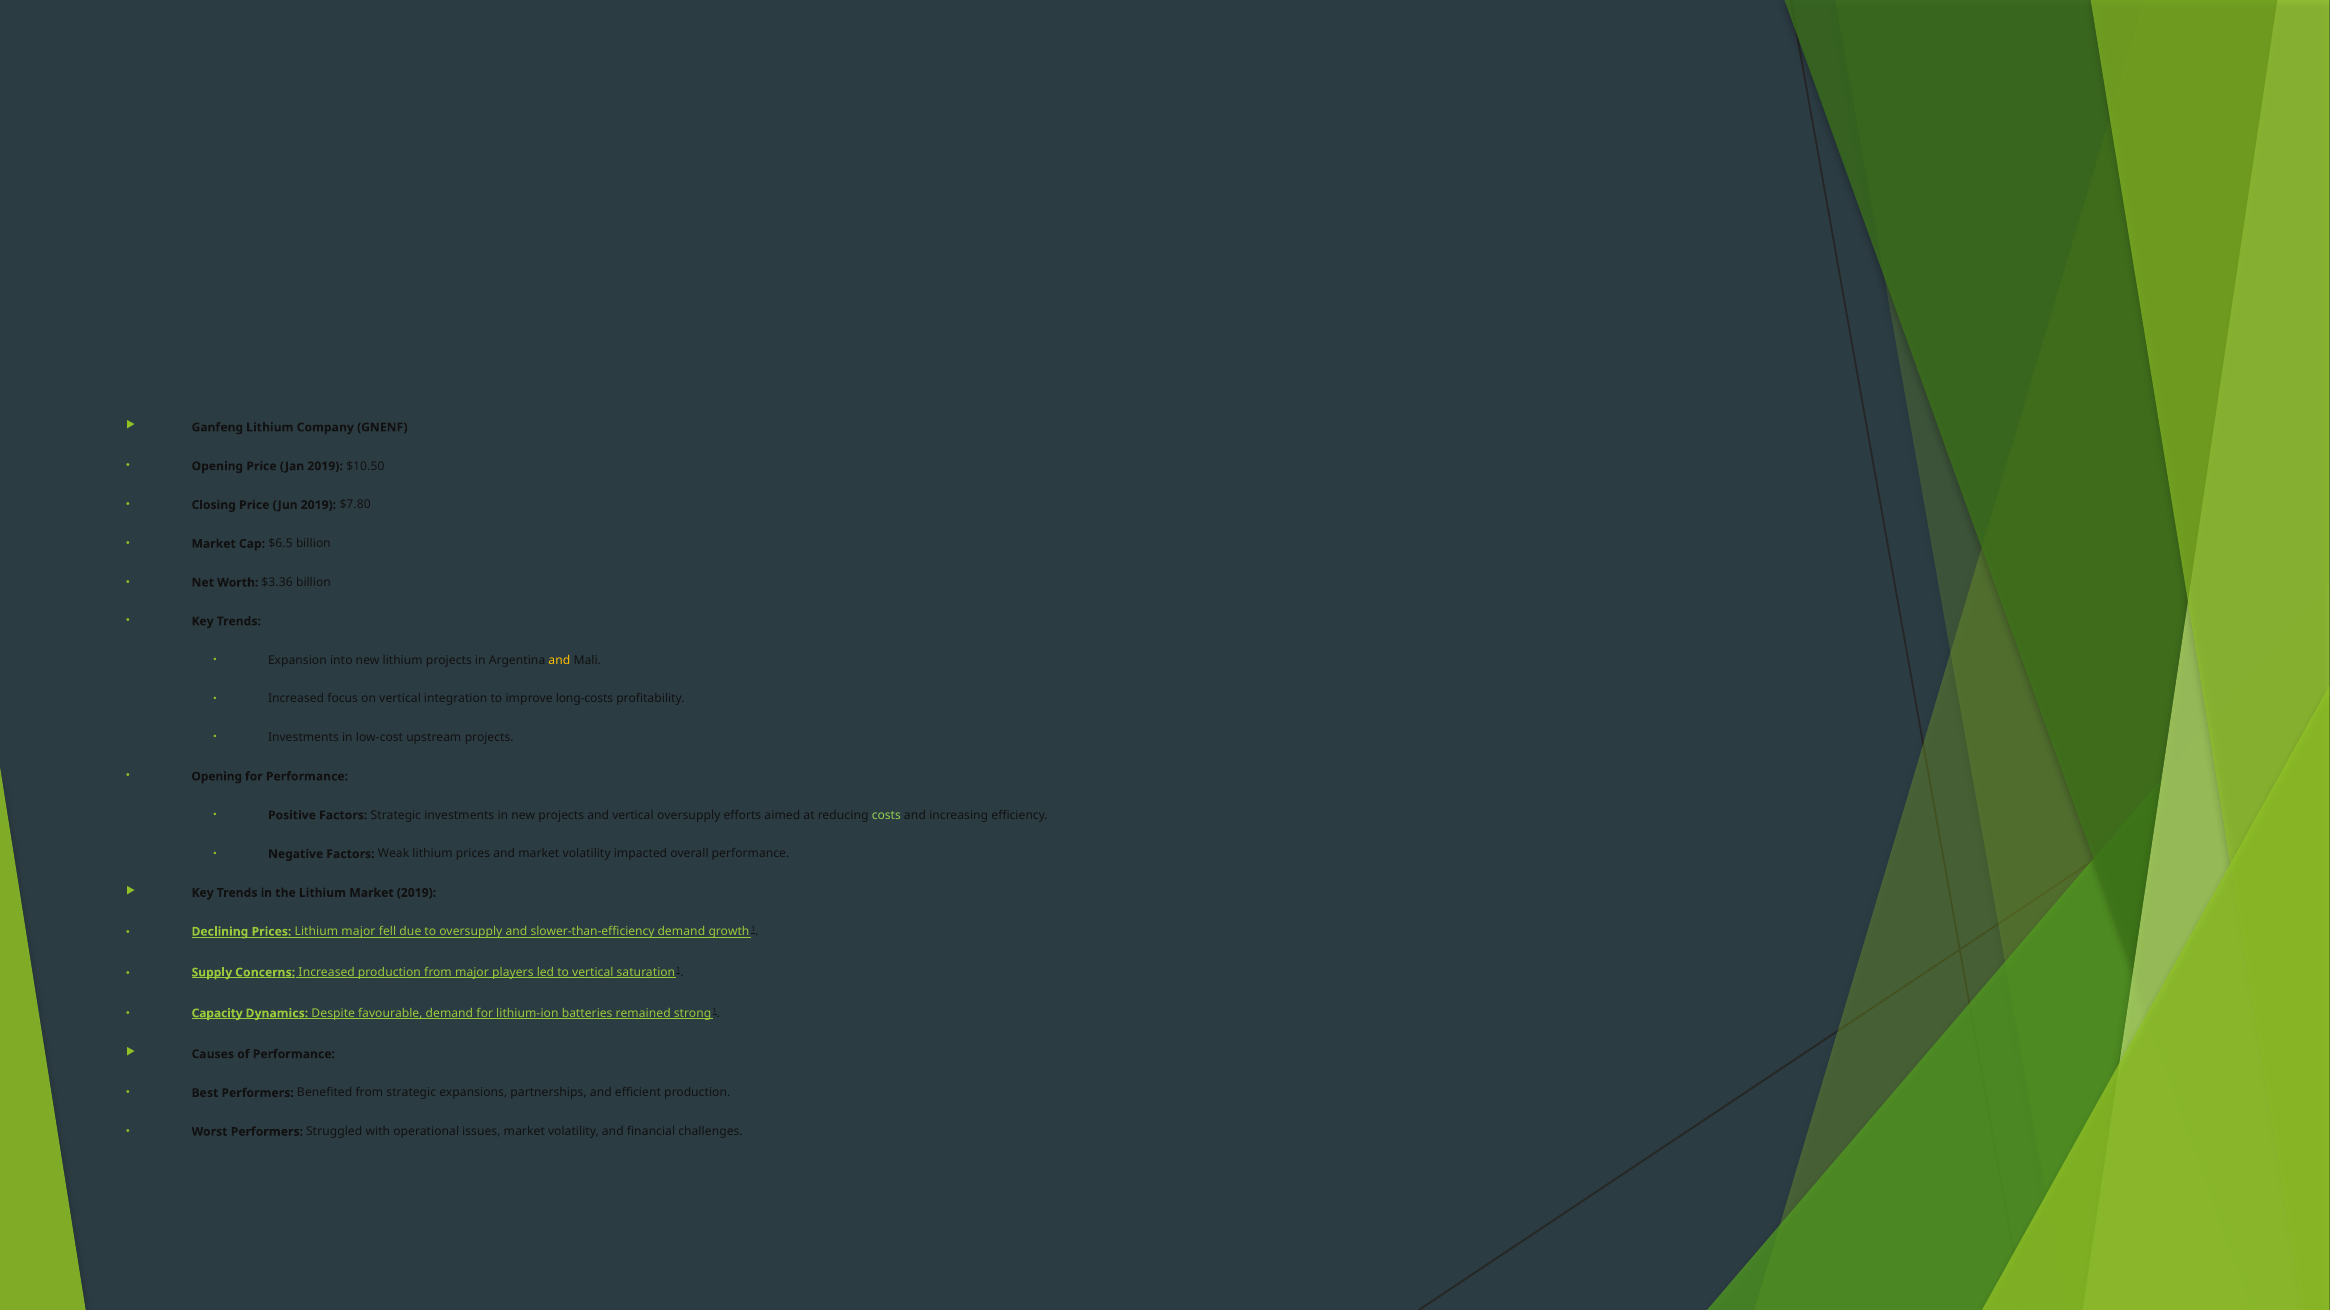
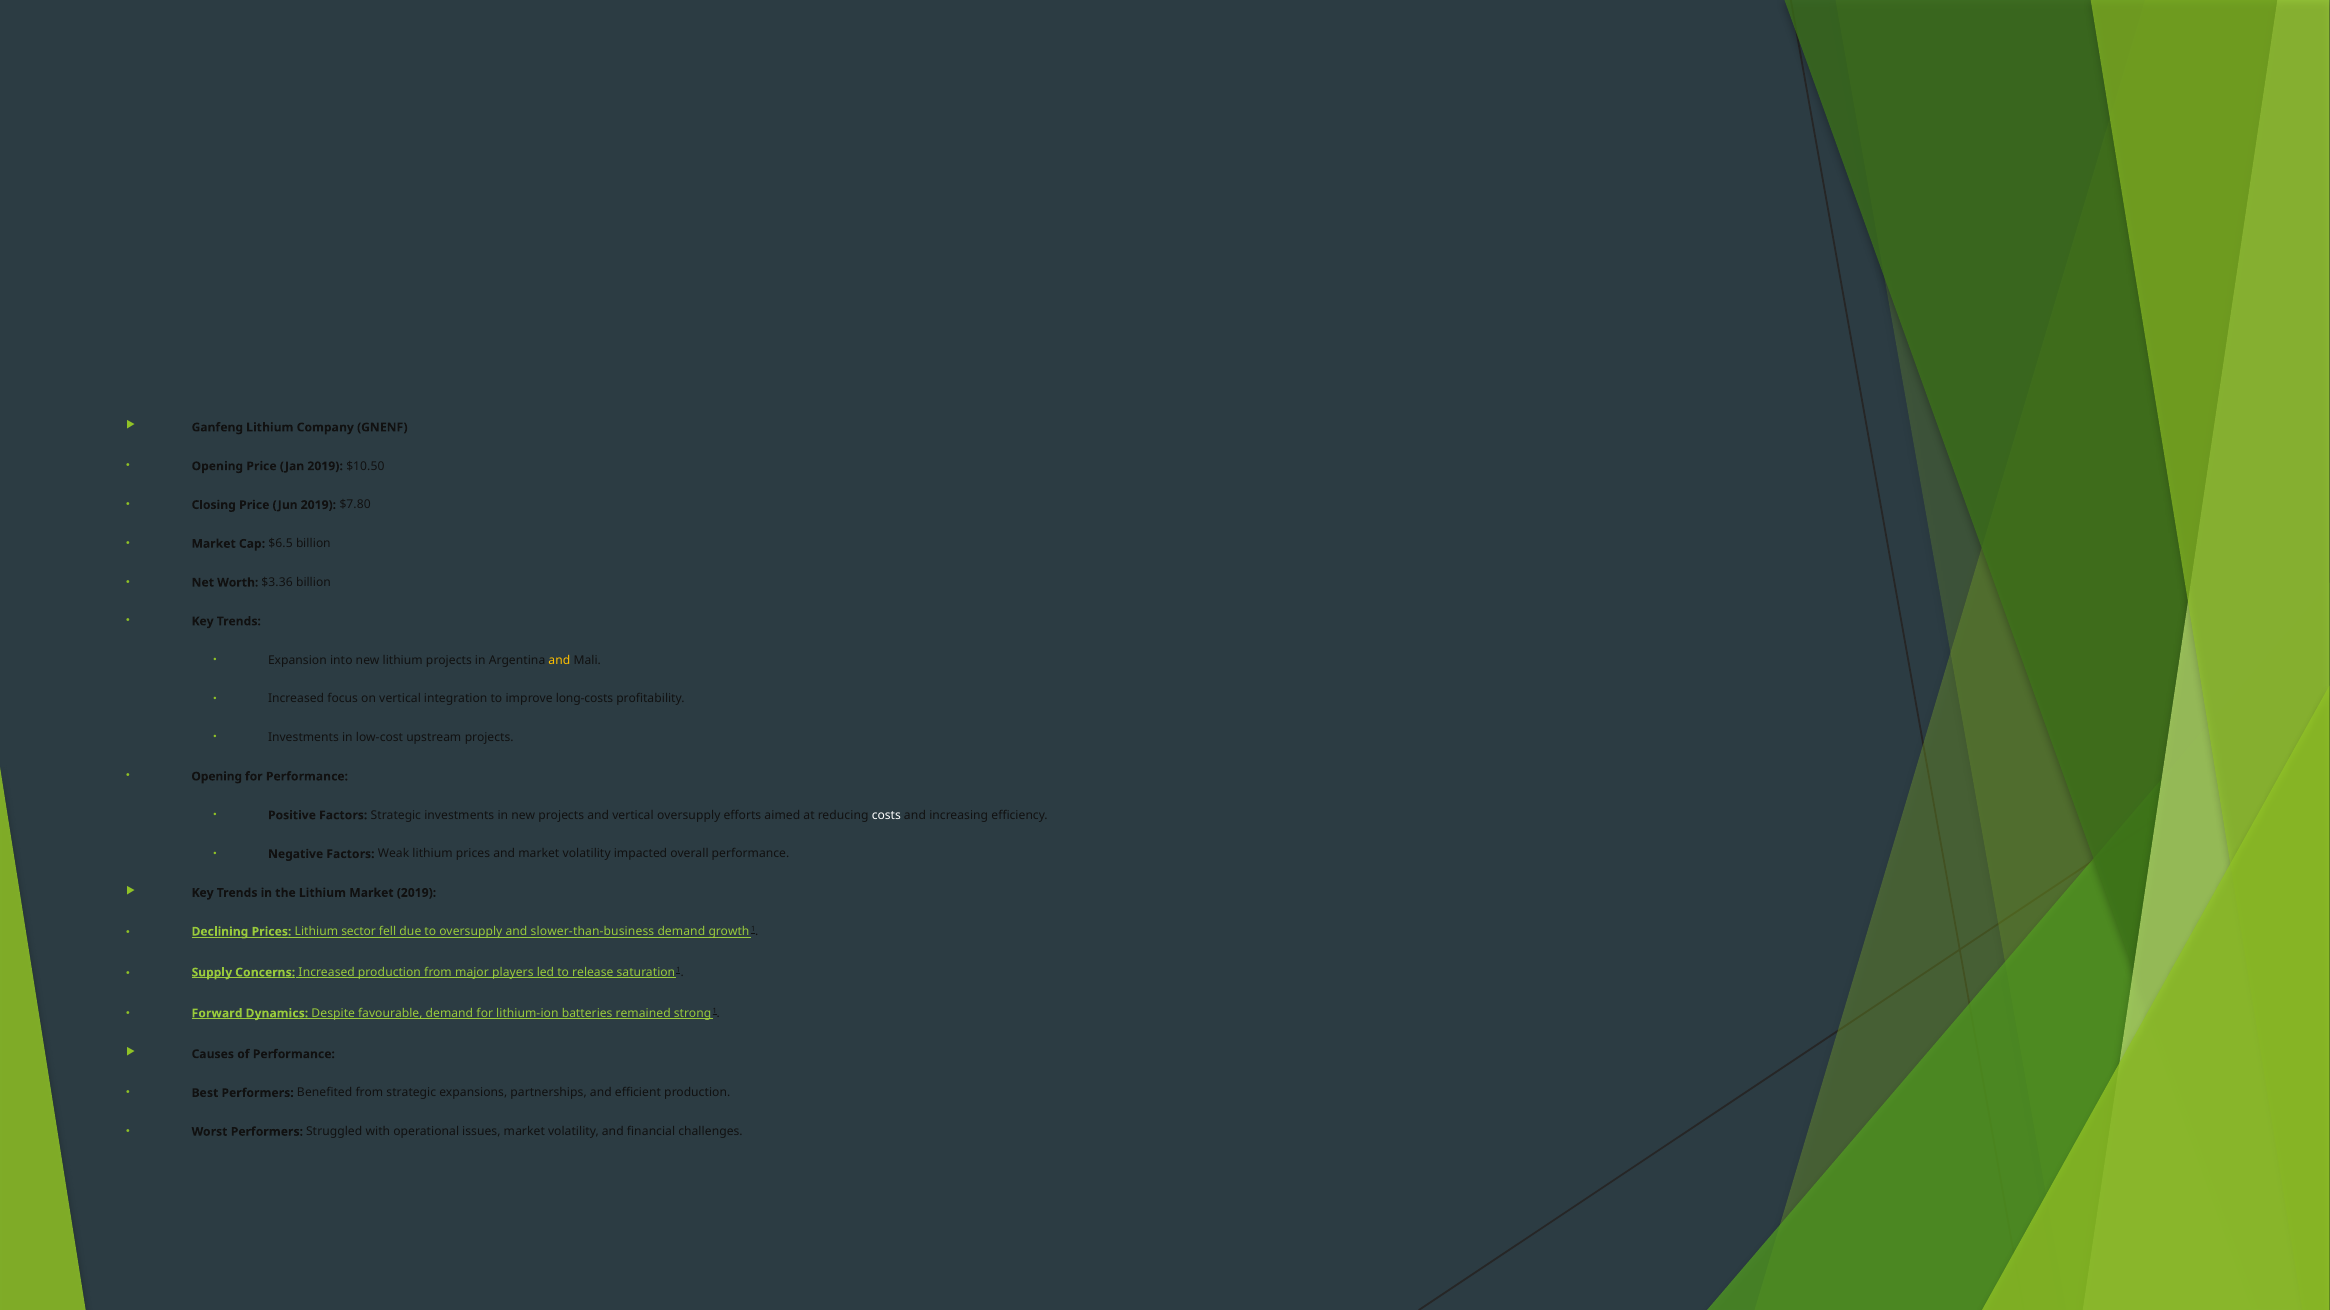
costs colour: light green -> white (886, 816)
Lithium major: major -> sector (359, 932)
slower-than-efficiency: slower-than-efficiency -> slower-than-business (592, 932)
to vertical: vertical -> release (593, 973)
Capacity: Capacity -> Forward (217, 1014)
